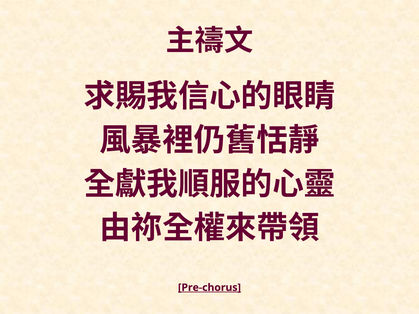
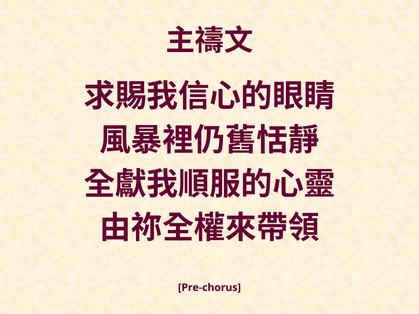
Pre-chorus underline: present -> none (209, 288)
